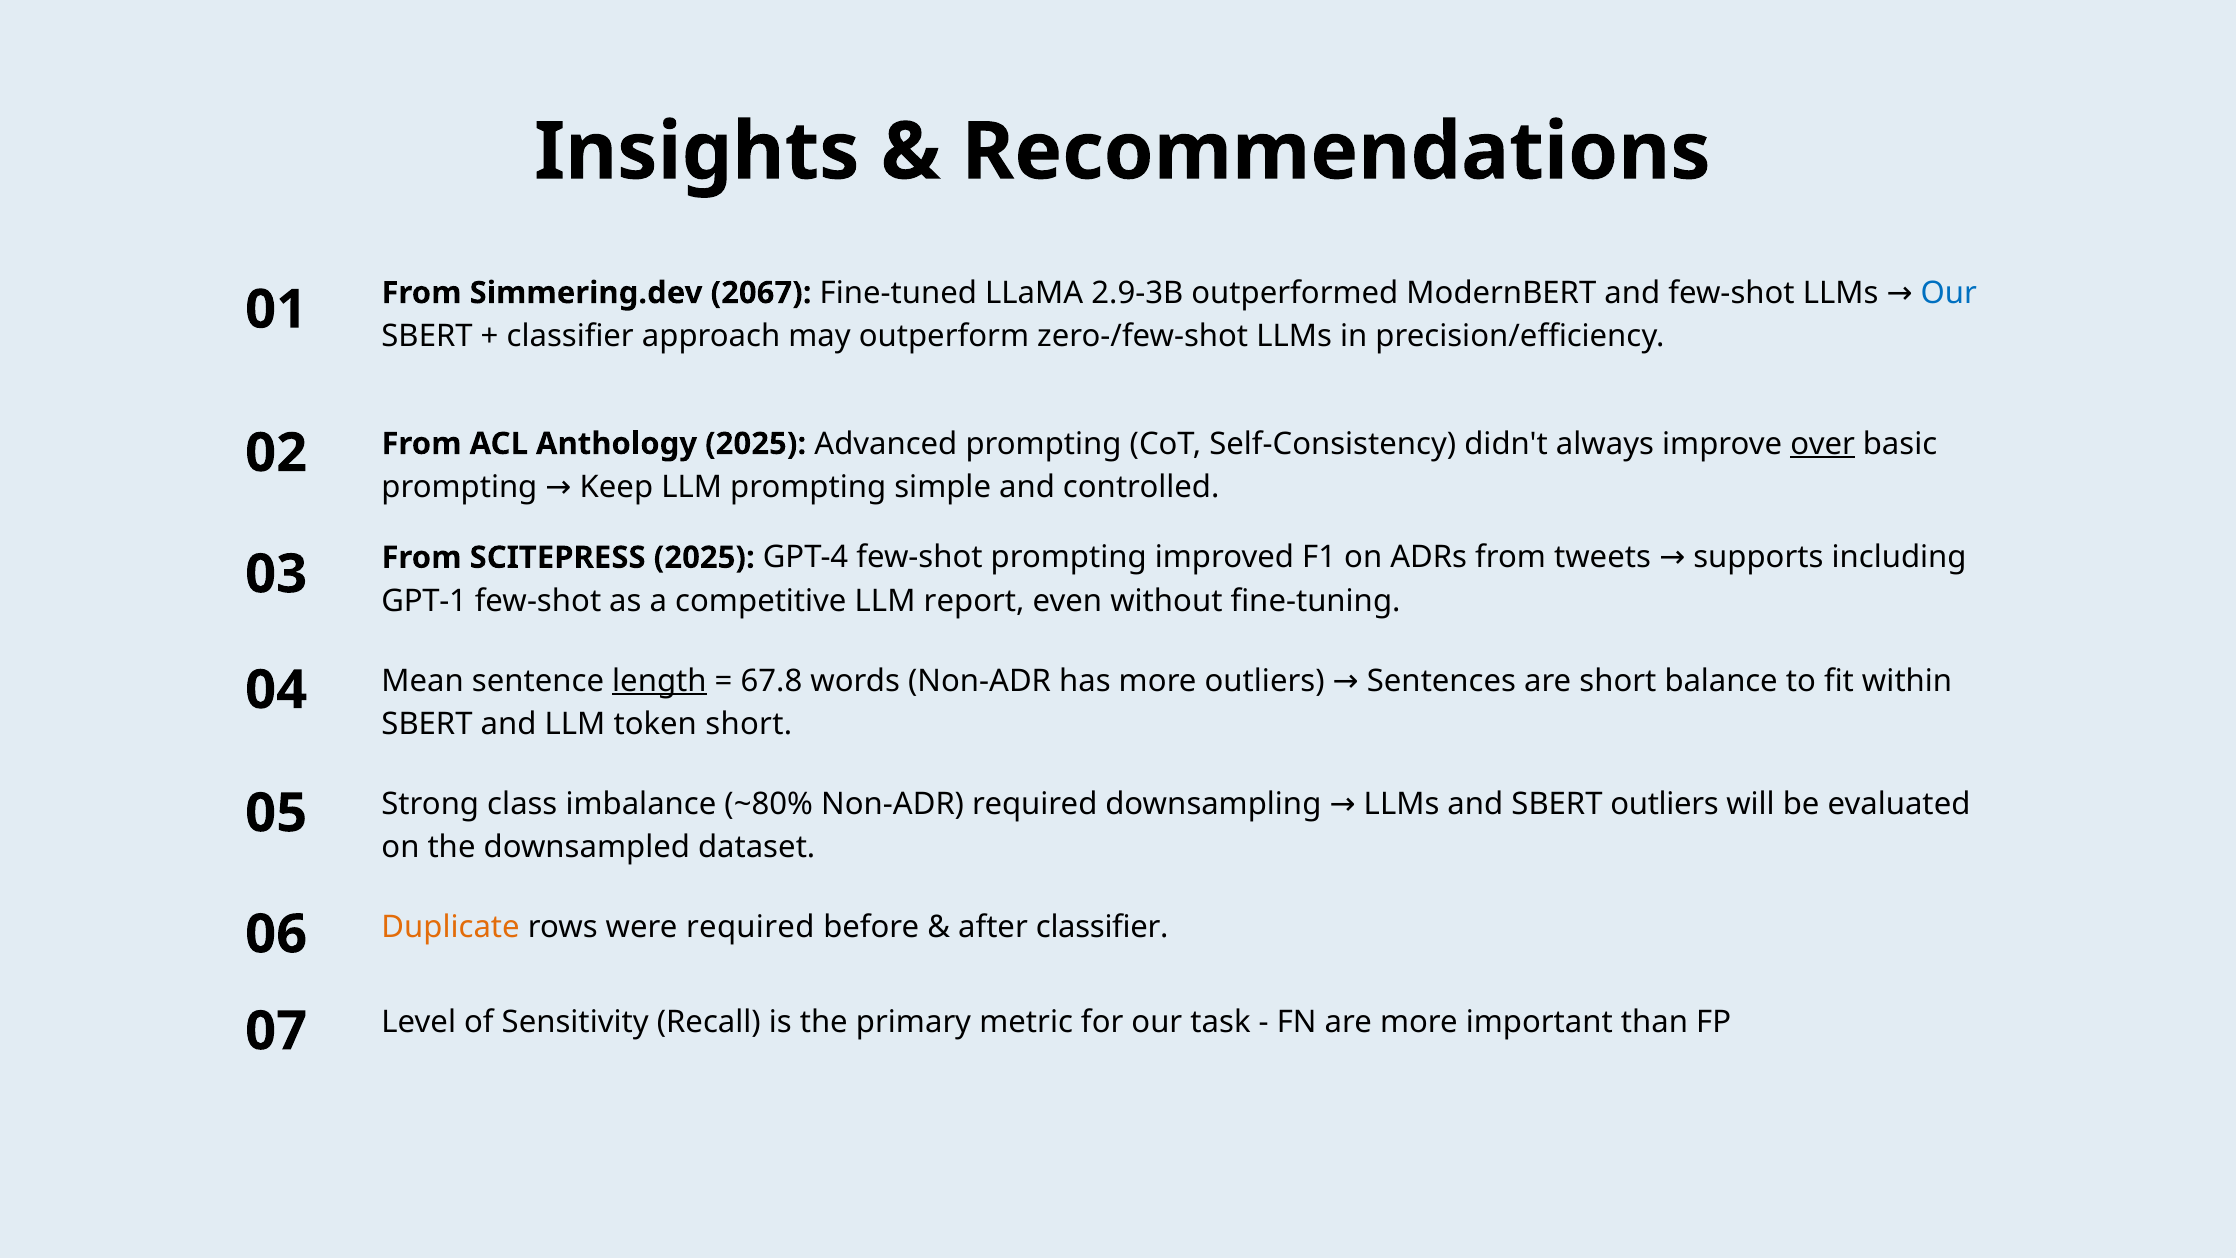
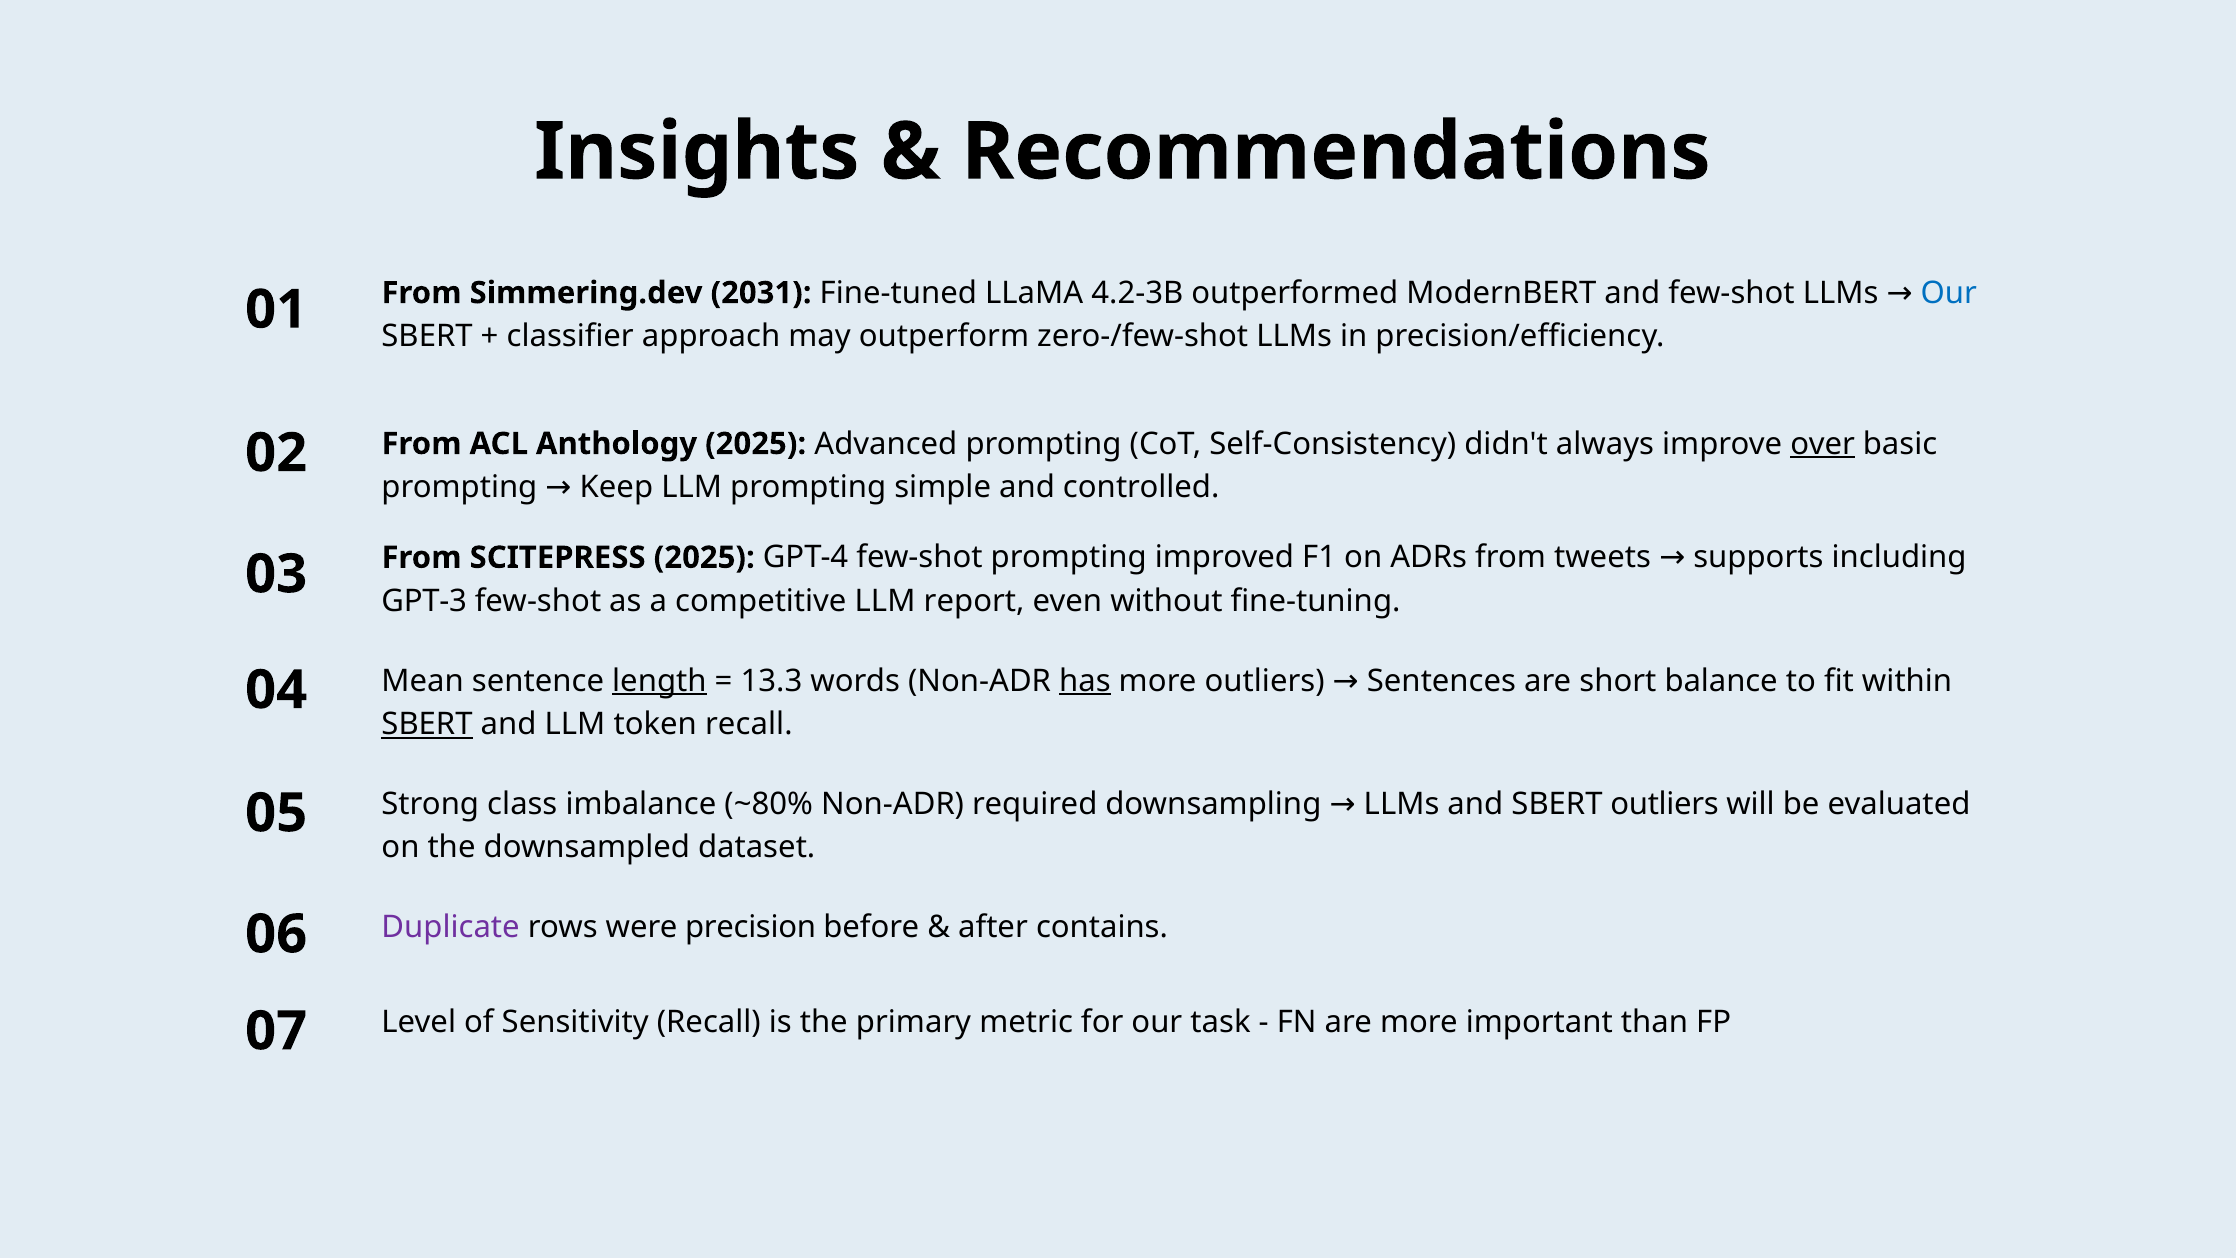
2067: 2067 -> 2031 (761, 293)
2.9-3B: 2.9-3B -> 4.2-3B (1137, 293)
GPT-1: GPT-1 -> GPT-3 (424, 601)
67.8: 67.8 -> 13.3 (771, 681)
has underline: none -> present (1085, 681)
SBERT underline: none -> present (427, 724)
token short: short -> recall (749, 724)
Duplicate colour: orange -> purple (451, 927)
were required: required -> precision (751, 927)
after classifier: classifier -> contains (1102, 927)
